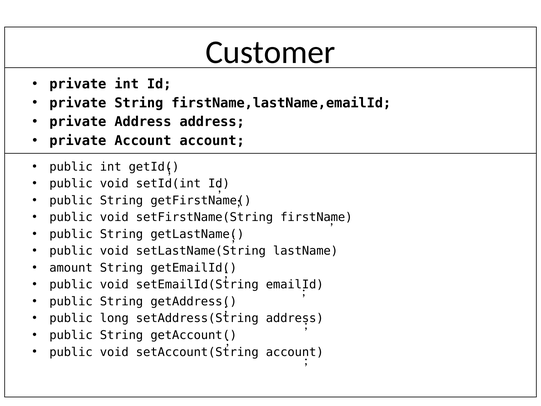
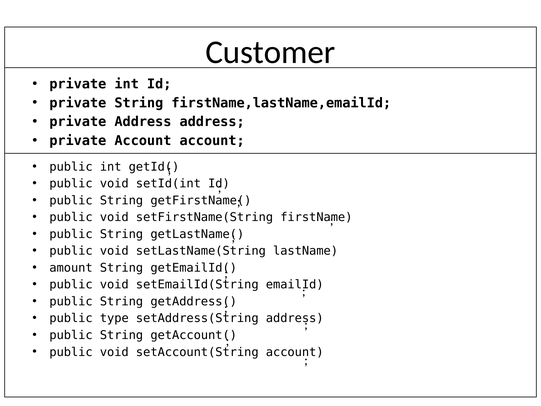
long: long -> type (114, 318)
